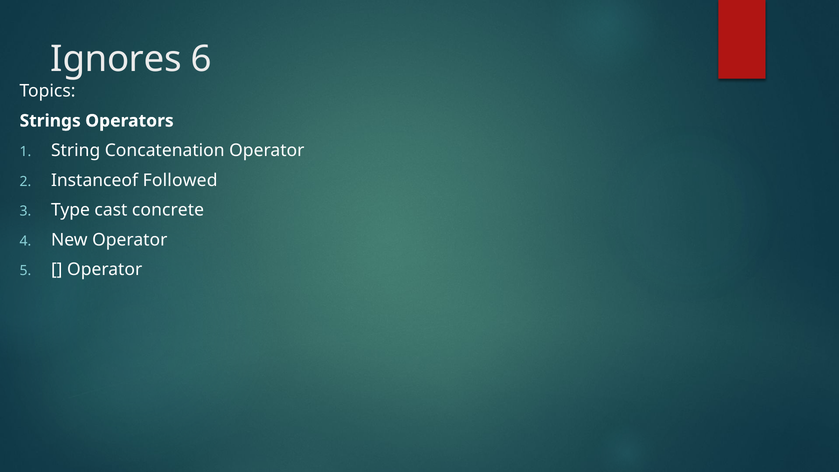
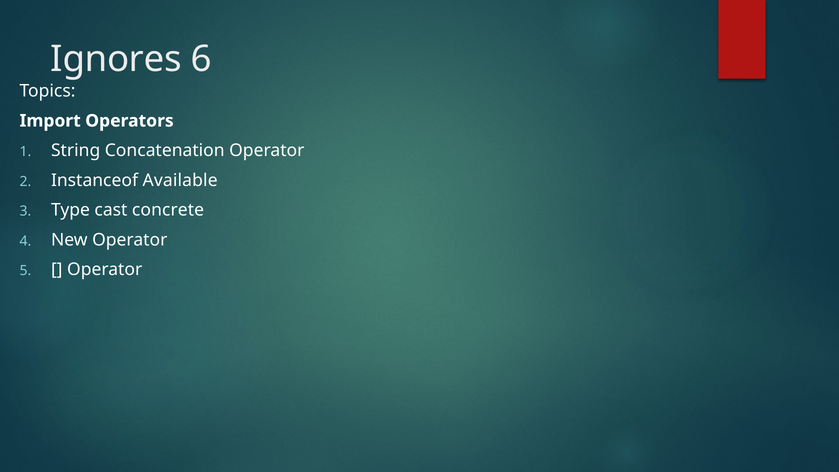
Strings: Strings -> Import (50, 121)
Followed: Followed -> Available (180, 180)
